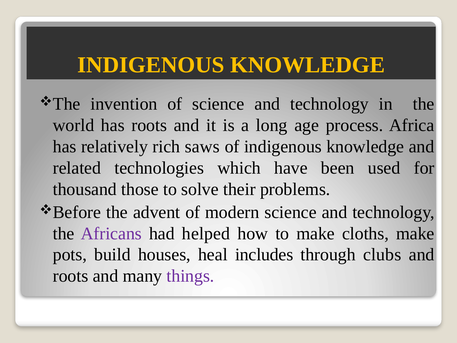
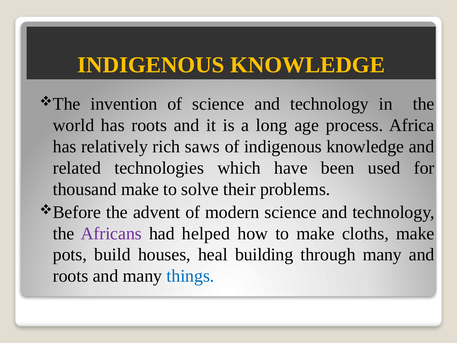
thousand those: those -> make (140, 189)
includes: includes -> building (264, 255)
through clubs: clubs -> many (382, 255)
things colour: purple -> blue (190, 276)
